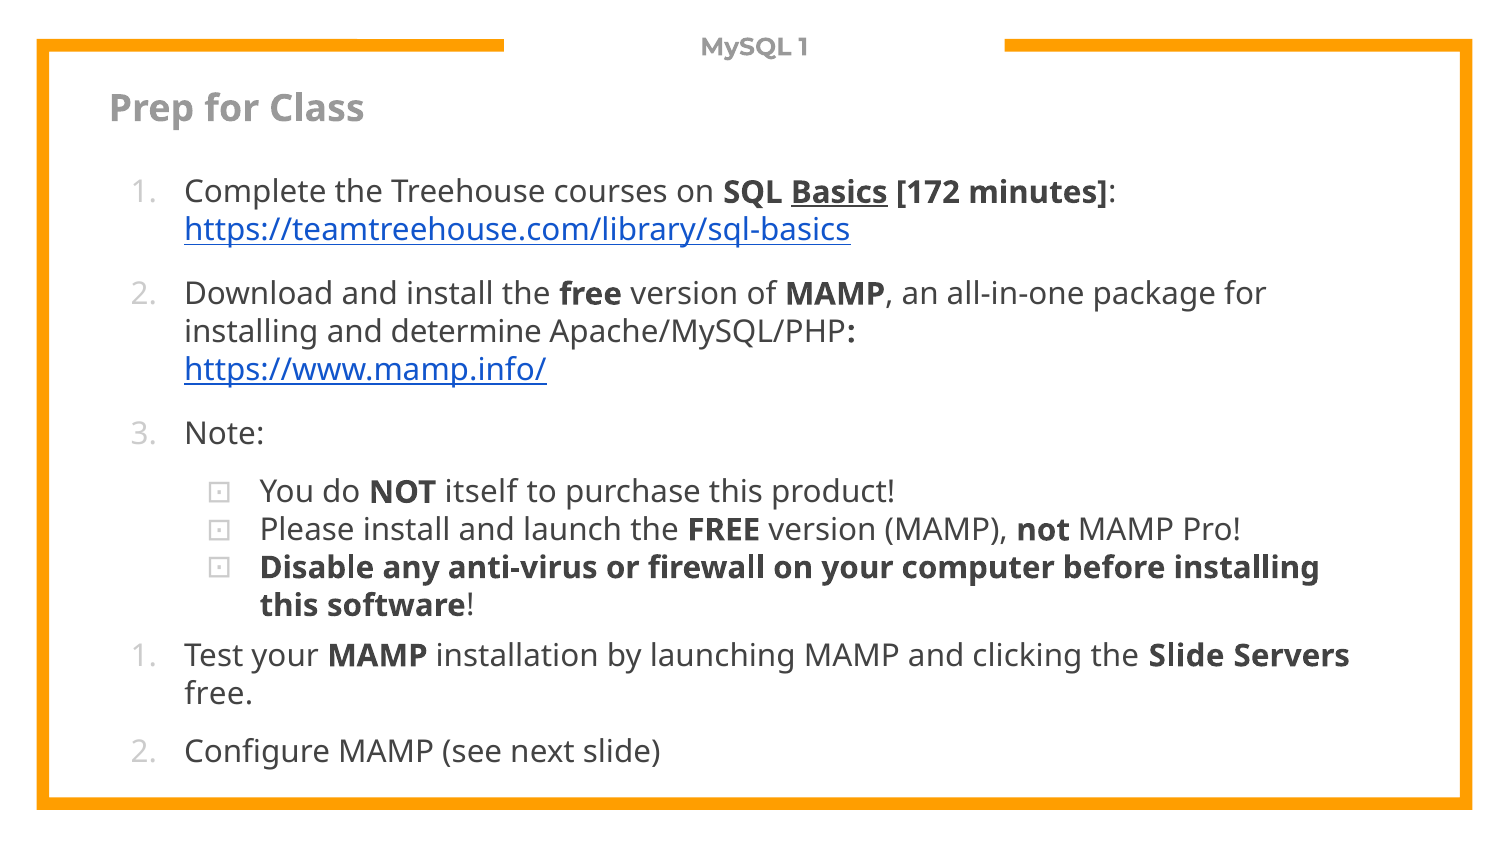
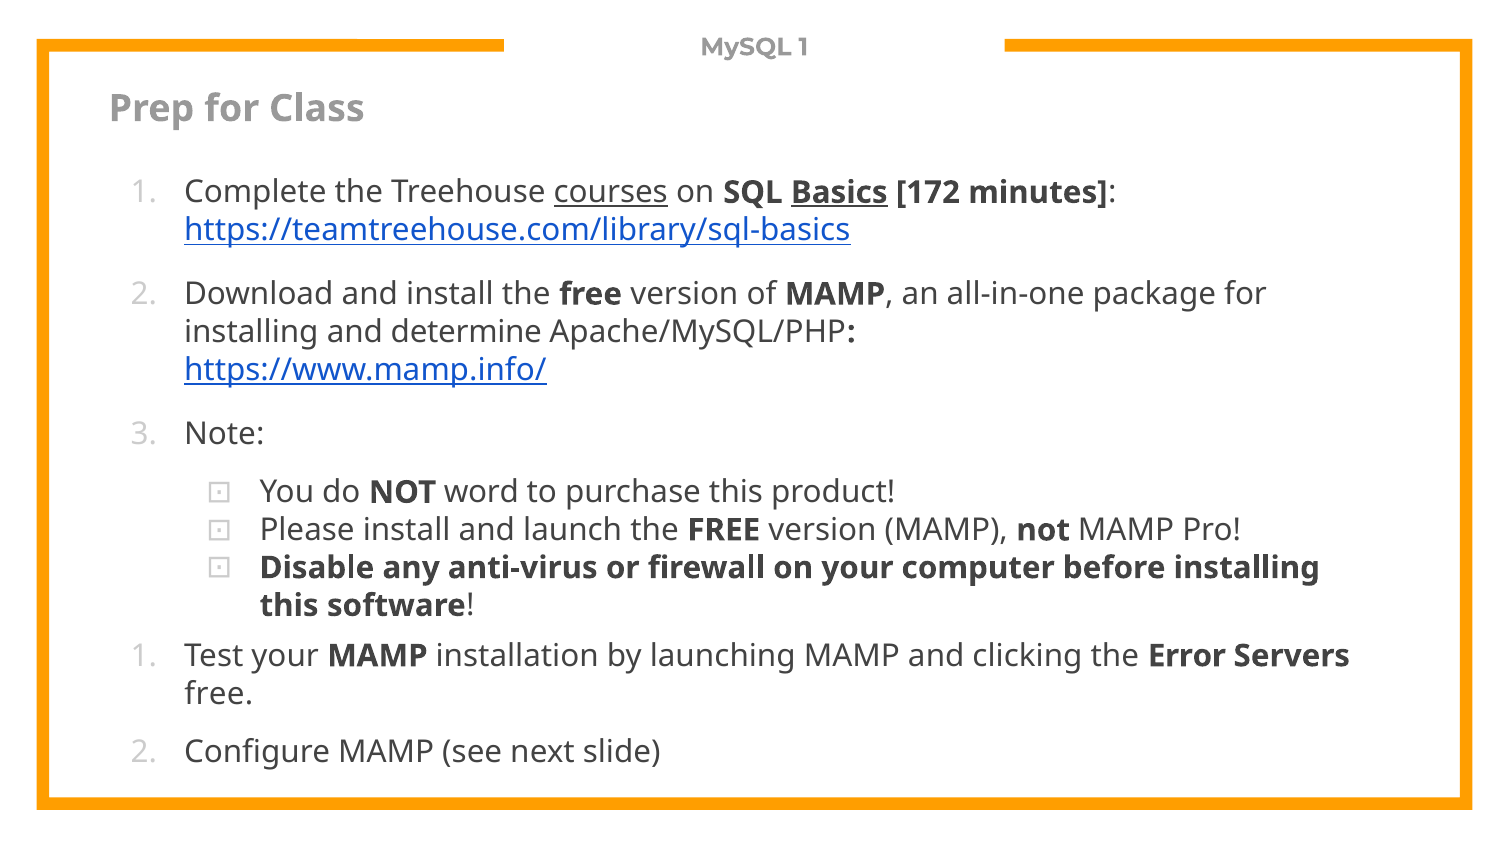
courses underline: none -> present (611, 192)
itself: itself -> word (481, 492)
the Slide: Slide -> Error (1187, 656)
